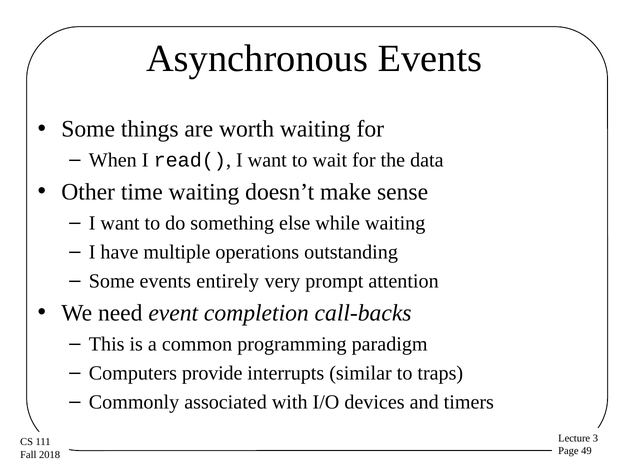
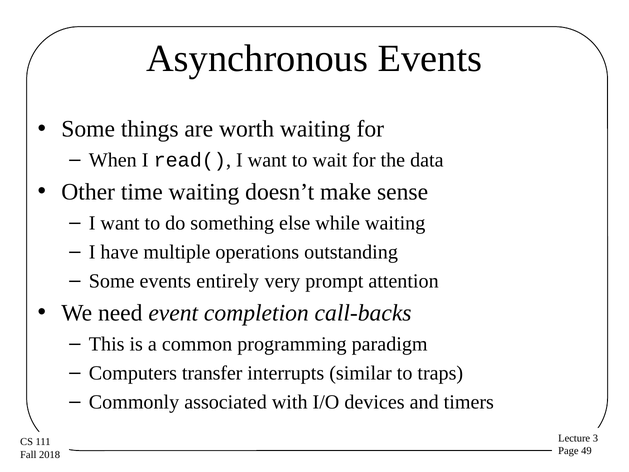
provide: provide -> transfer (212, 373)
